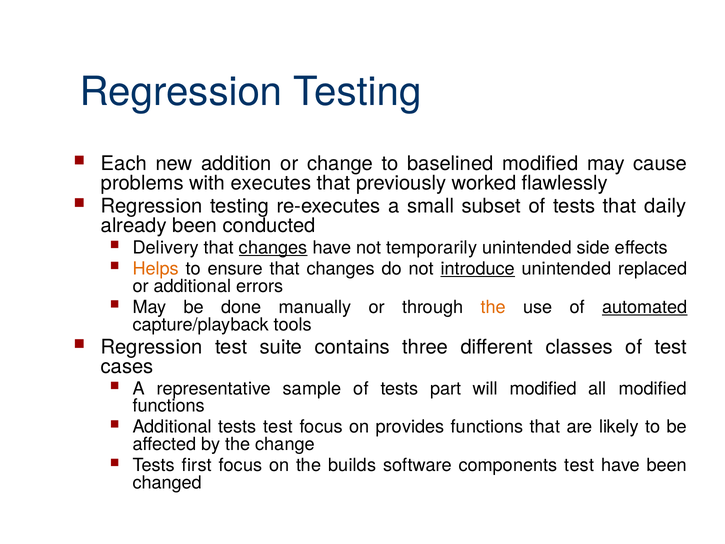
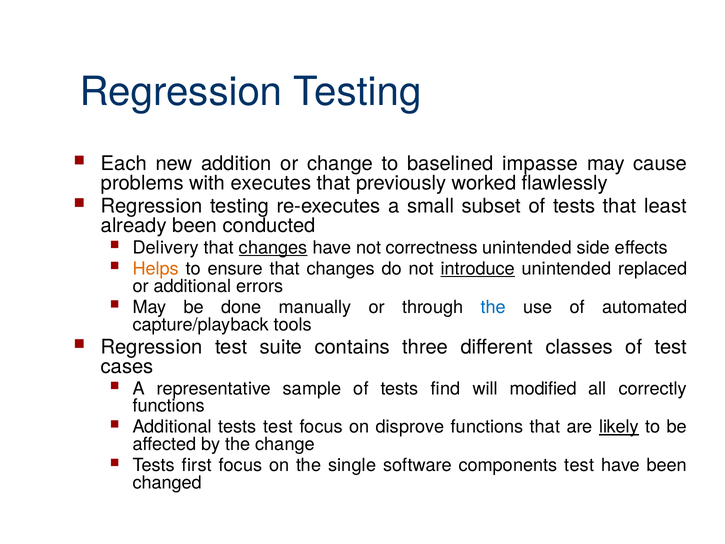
baselined modified: modified -> impasse (540, 163)
daily: daily -> least (665, 206)
temporarily: temporarily -> correctness (432, 248)
the colour: orange -> blue (493, 307)
automated underline: present -> none (645, 307)
part: part -> find (446, 388)
all modified: modified -> correctly (653, 388)
provides: provides -> disprove (410, 427)
likely underline: none -> present (619, 427)
builds: builds -> single (352, 465)
